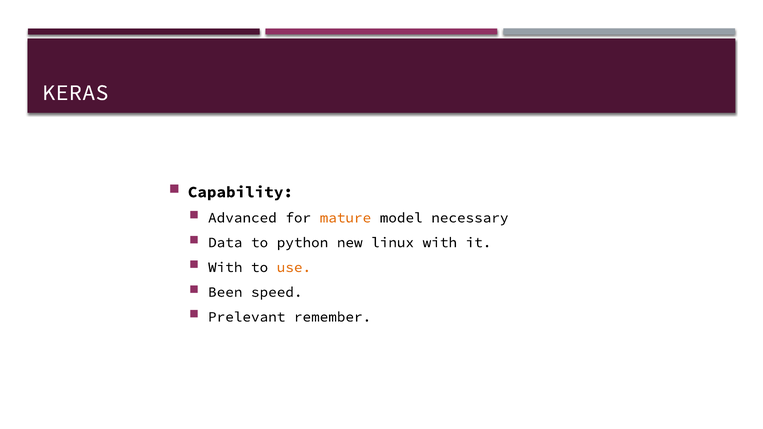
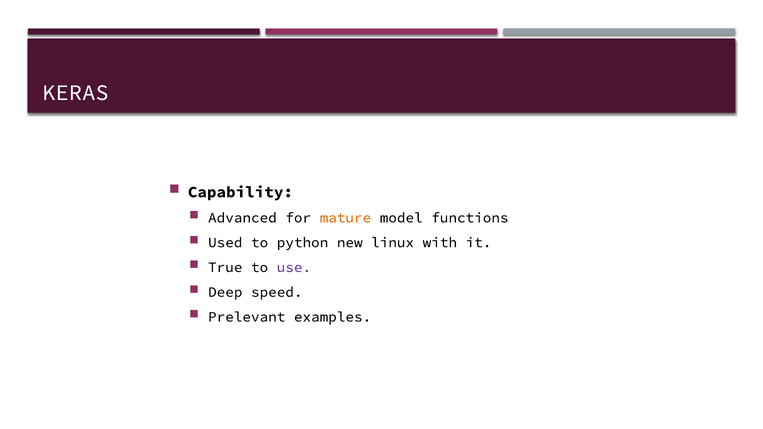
necessary: necessary -> functions (470, 218)
Data: Data -> Used (225, 243)
With: With -> True (225, 267)
use colour: orange -> purple (294, 267)
Been: Been -> Deep (225, 292)
remember: remember -> examples (333, 317)
